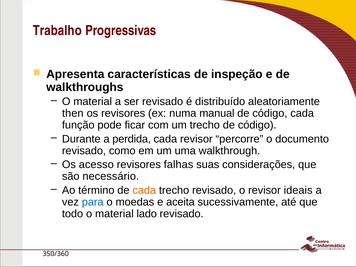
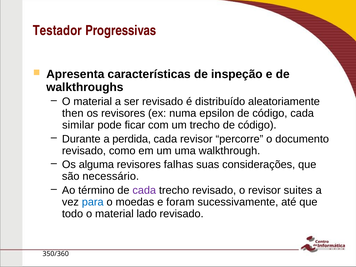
Trabalho: Trabalho -> Testador (57, 31)
manual: manual -> epsilon (217, 113)
função: função -> similar (78, 125)
acesso: acesso -> alguma (96, 165)
cada colour: orange -> purple (144, 190)
ideais: ideais -> suites (298, 190)
aceita: aceita -> foram (180, 202)
